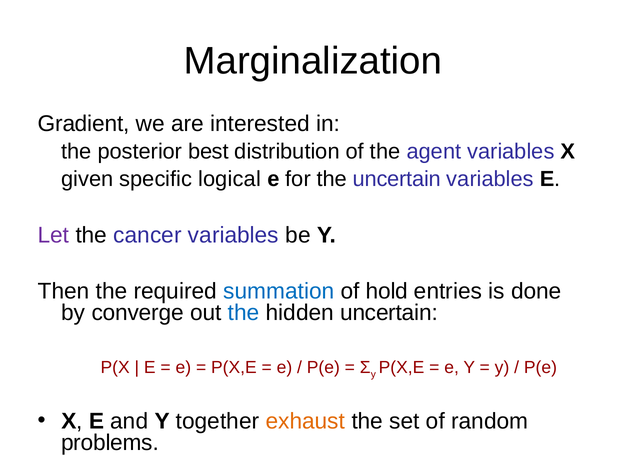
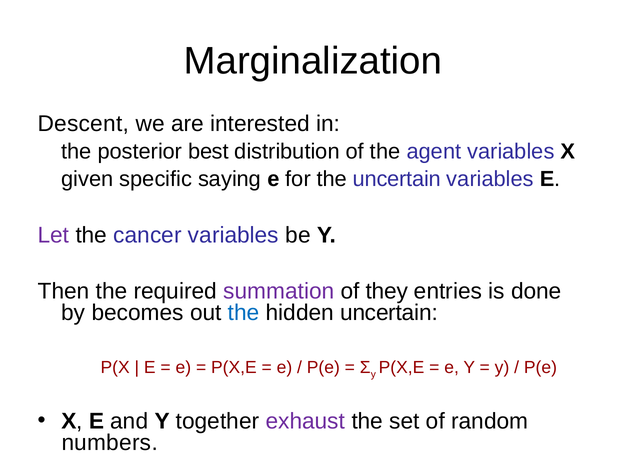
Gradient: Gradient -> Descent (83, 124)
logical: logical -> saying (230, 179)
summation colour: blue -> purple (279, 291)
hold: hold -> they (387, 291)
converge: converge -> becomes (138, 313)
exhaust colour: orange -> purple (305, 421)
problems: problems -> numbers (110, 443)
